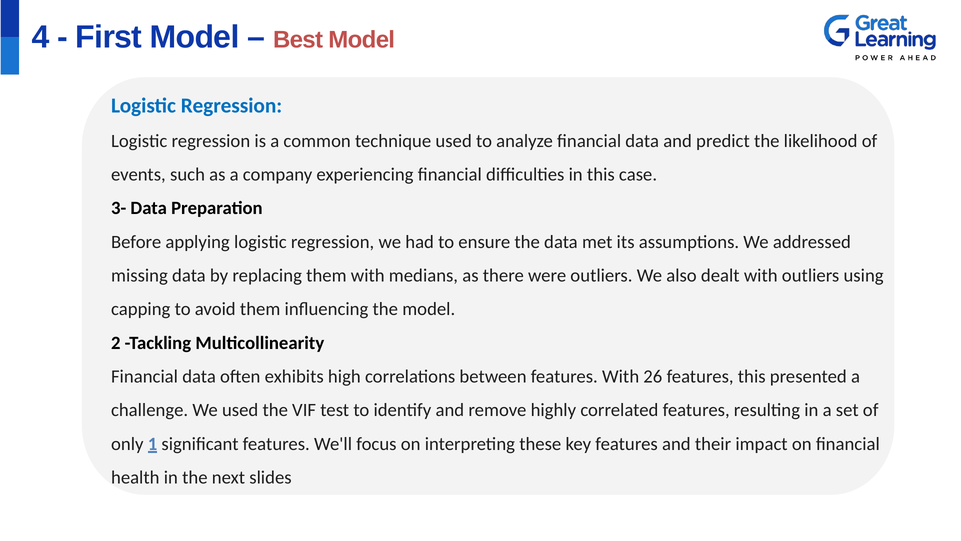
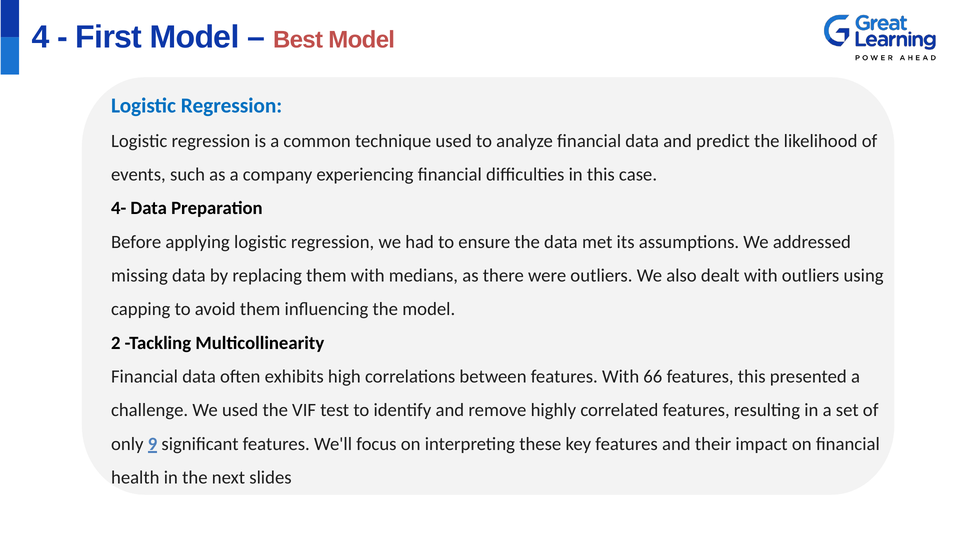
3-: 3- -> 4- (119, 208)
26: 26 -> 66 (653, 376)
1: 1 -> 9 (153, 444)
